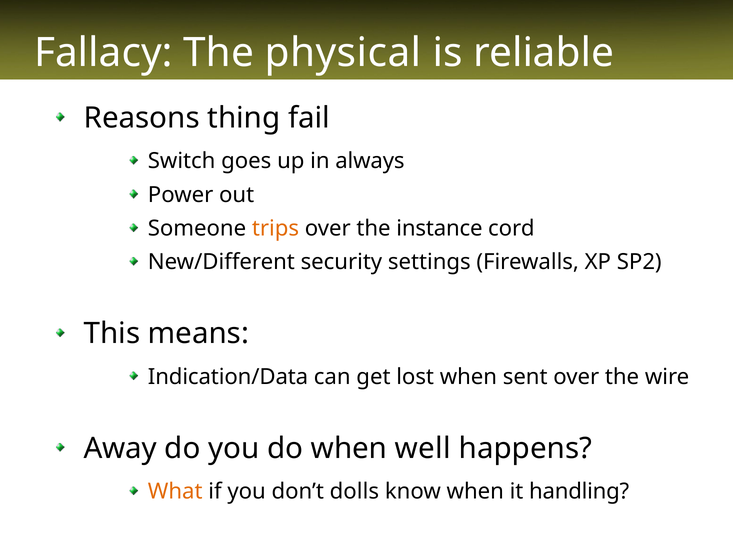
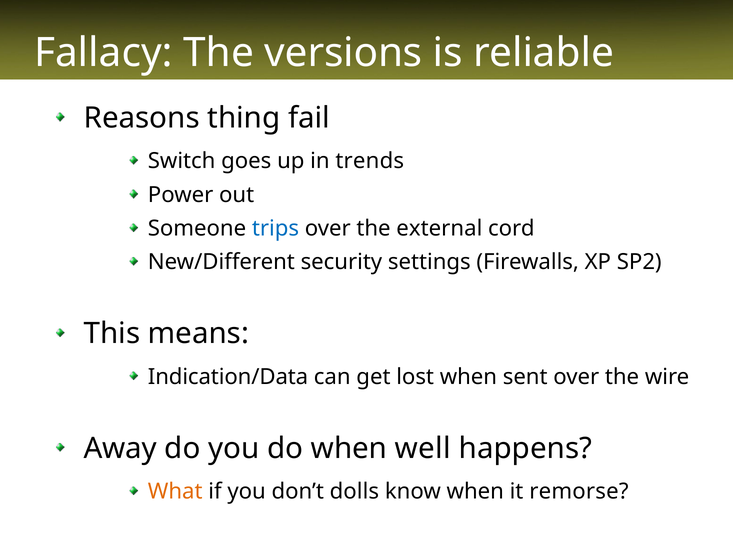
physical: physical -> versions (343, 53)
always: always -> trends (370, 161)
trips colour: orange -> blue (276, 229)
instance: instance -> external (439, 229)
handling: handling -> remorse (579, 492)
